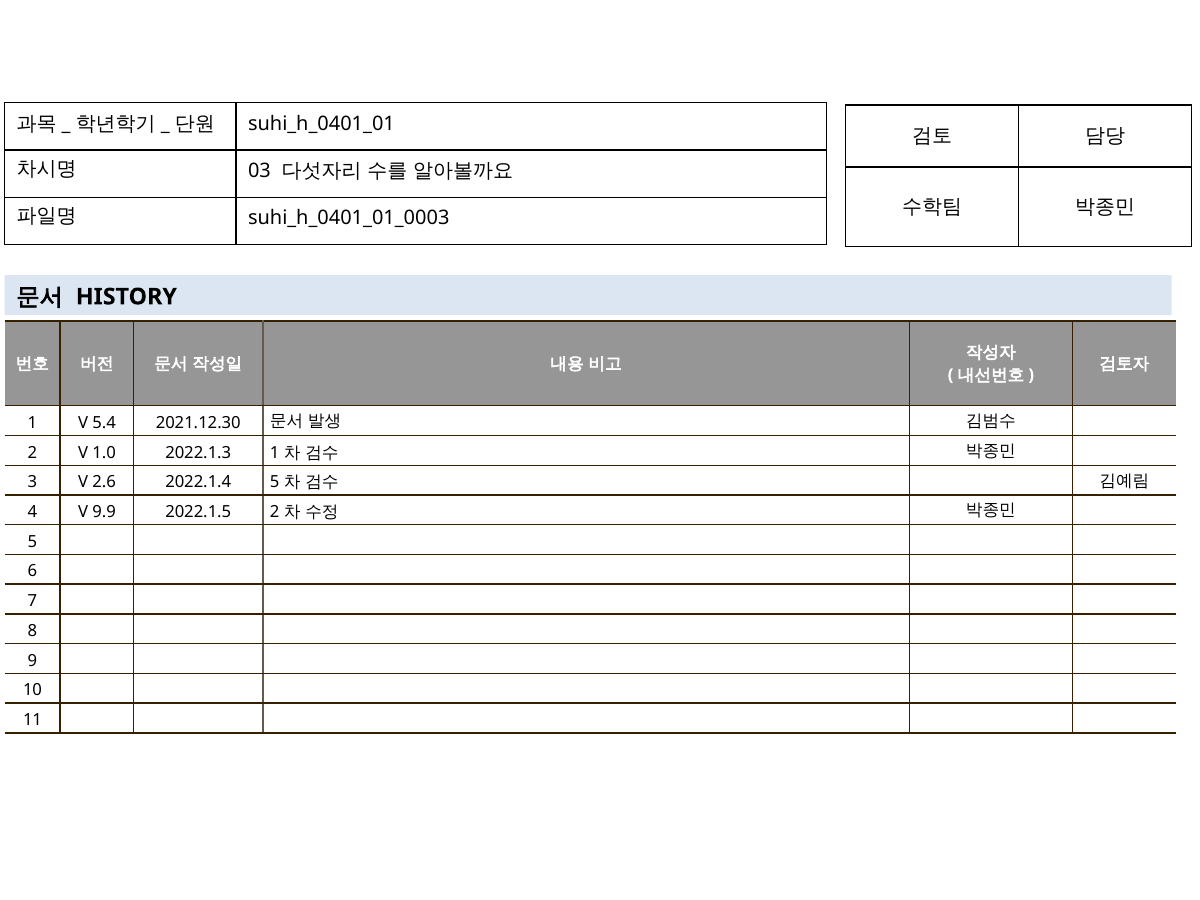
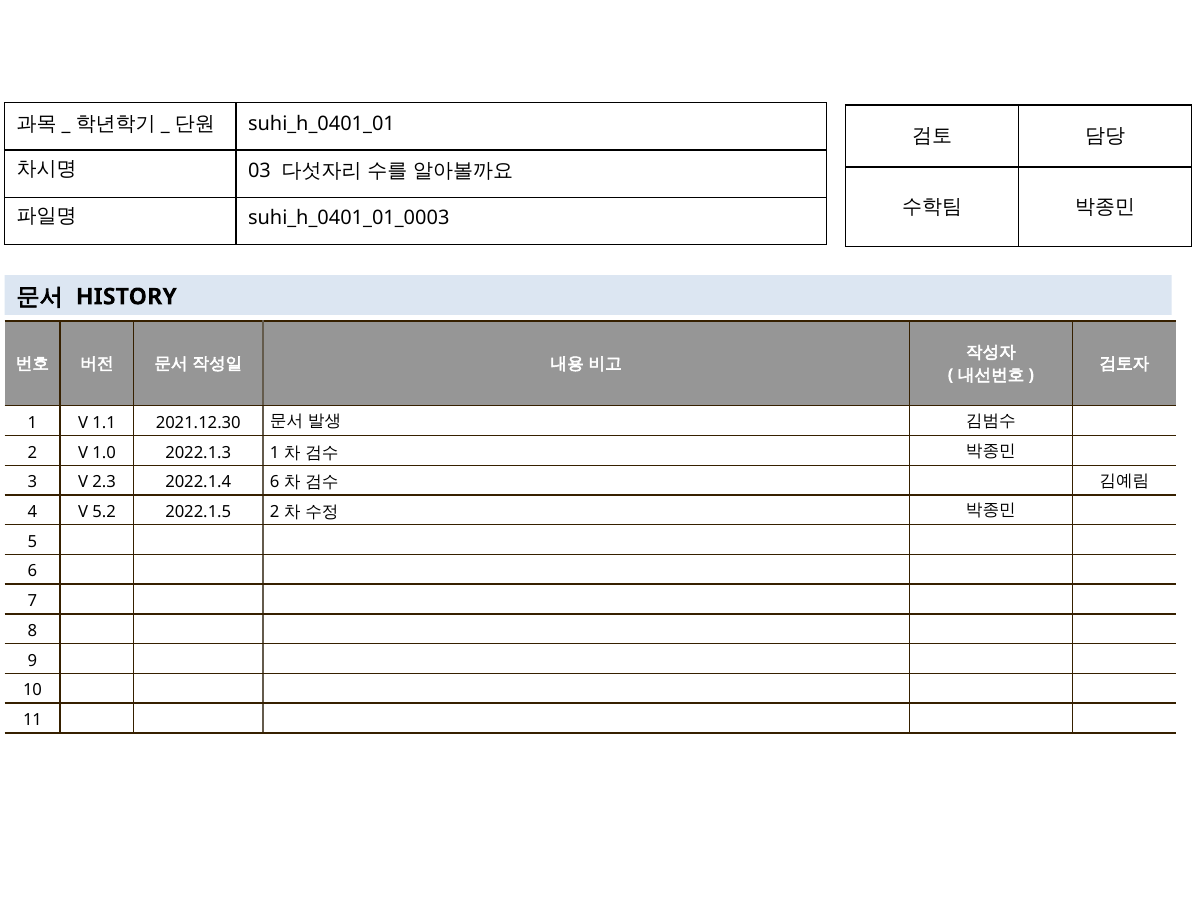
5.4: 5.4 -> 1.1 (104, 423)
2.6: 2.6 -> 2.3 (104, 482)
2022.1.4 5: 5 -> 6 (275, 482)
9.9: 9.9 -> 5.2 (104, 512)
